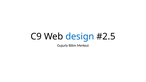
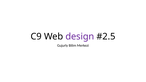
design colour: blue -> purple (80, 36)
